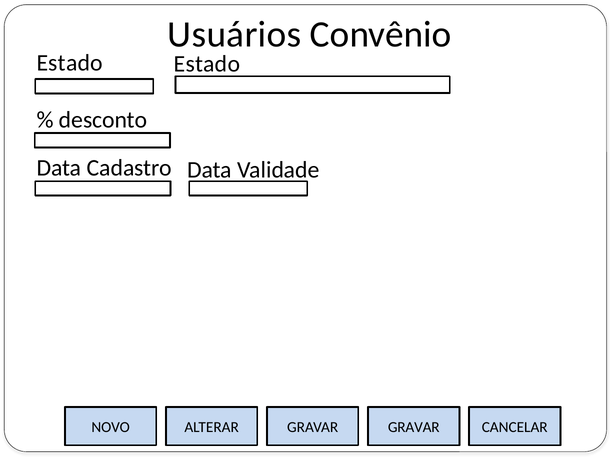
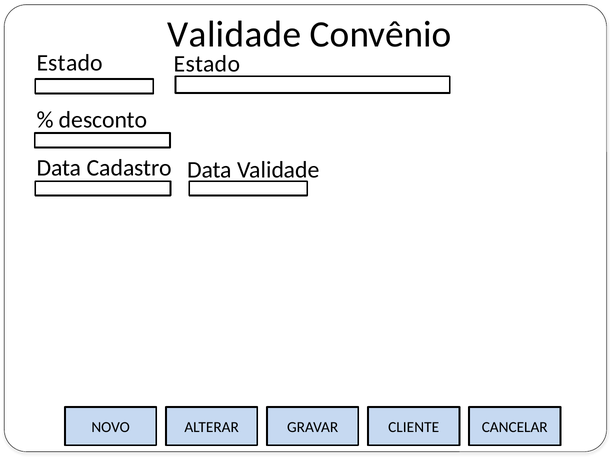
Usuários: Usuários -> Validade (234, 34)
GRAVAR GRAVAR: GRAVAR -> CLIENTE (414, 427)
